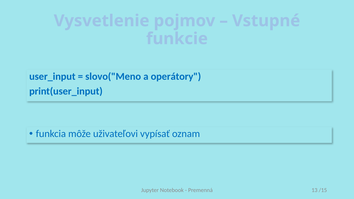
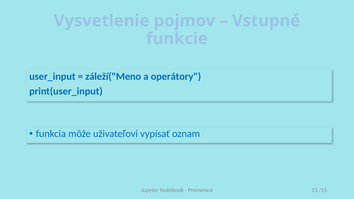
slovo("Meno: slovo("Meno -> záleží("Meno (113, 76)
